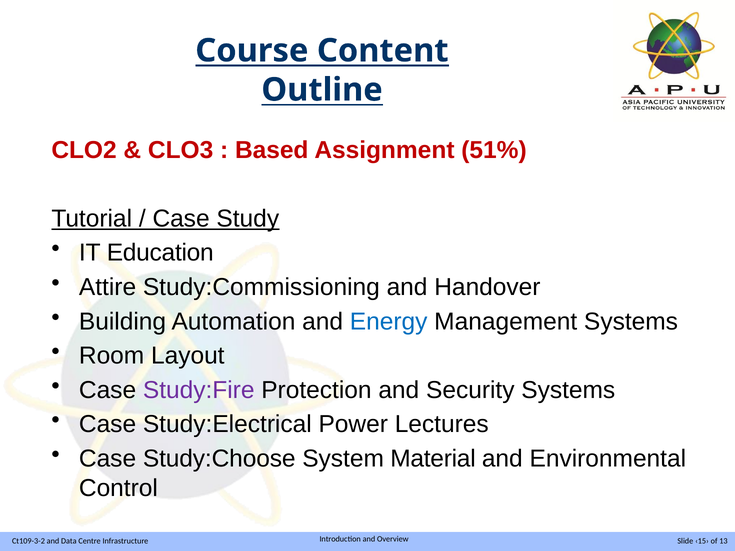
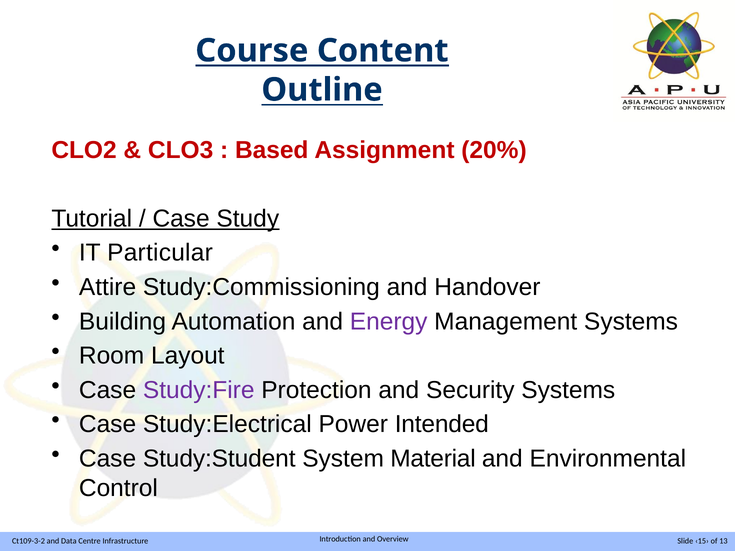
51%: 51% -> 20% (494, 150)
Education: Education -> Particular (160, 253)
Energy colour: blue -> purple (389, 322)
Lectures: Lectures -> Intended (442, 424)
Study:Choose: Study:Choose -> Study:Student (219, 459)
